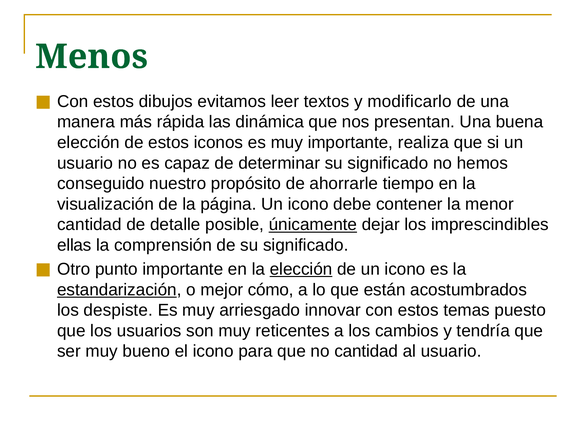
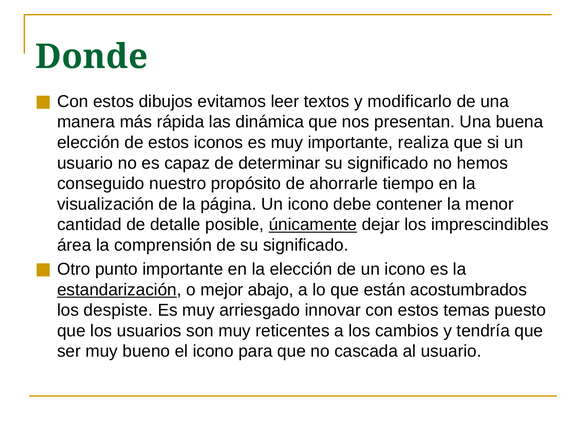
Menos: Menos -> Donde (91, 57)
ellas: ellas -> área (74, 245)
elección underline: present -> none (301, 269)
cómo: cómo -> abajo (271, 289)
no cantidad: cantidad -> cascada (366, 351)
